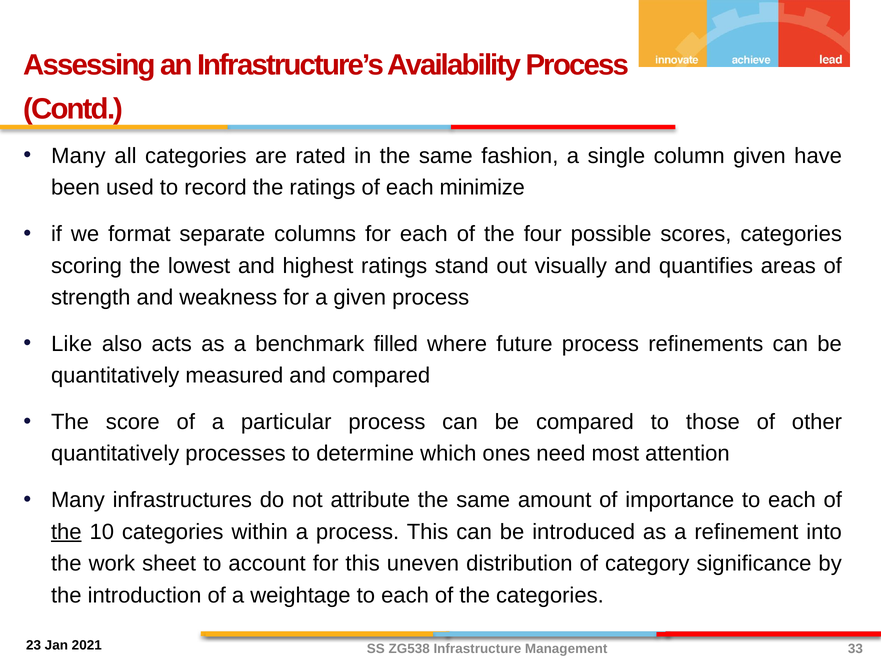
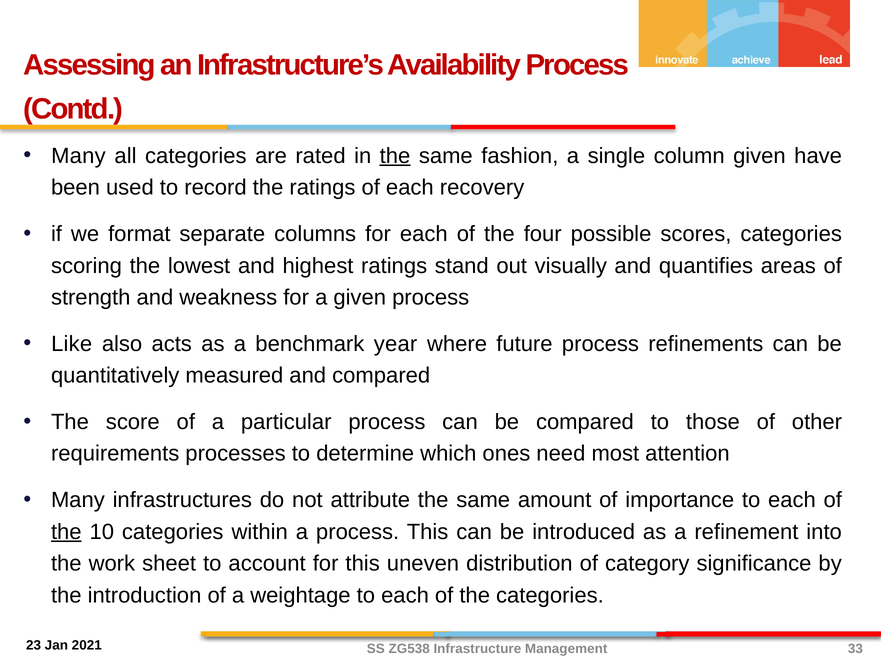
the underline: none -> present (395, 156)
minimize: minimize -> recovery (482, 188)
filled: filled -> year (396, 344)
quantitatively: quantitatively -> requirements (115, 454)
